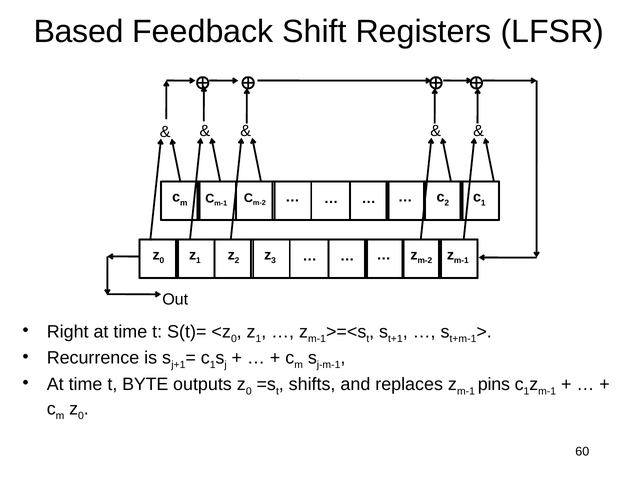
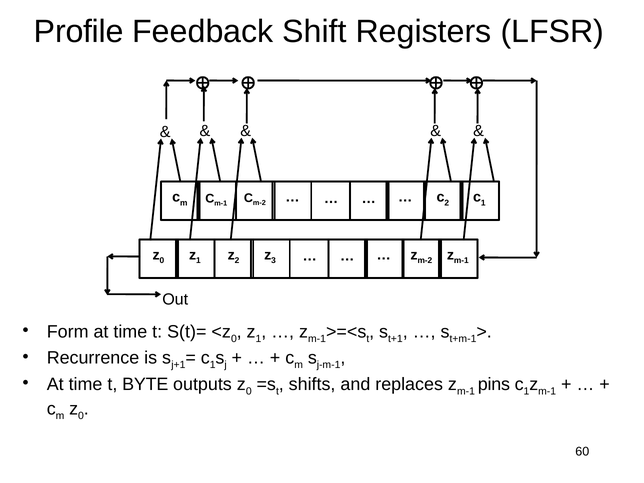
Based: Based -> Profile (79, 32)
Right: Right -> Form (68, 332)
